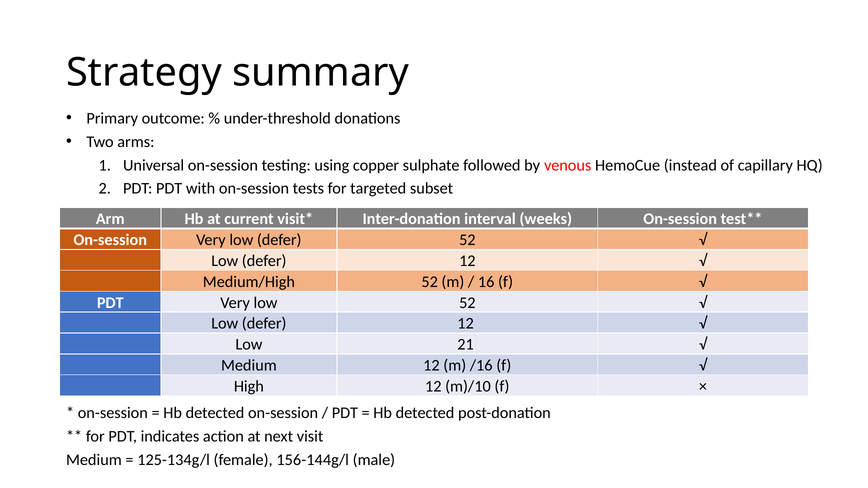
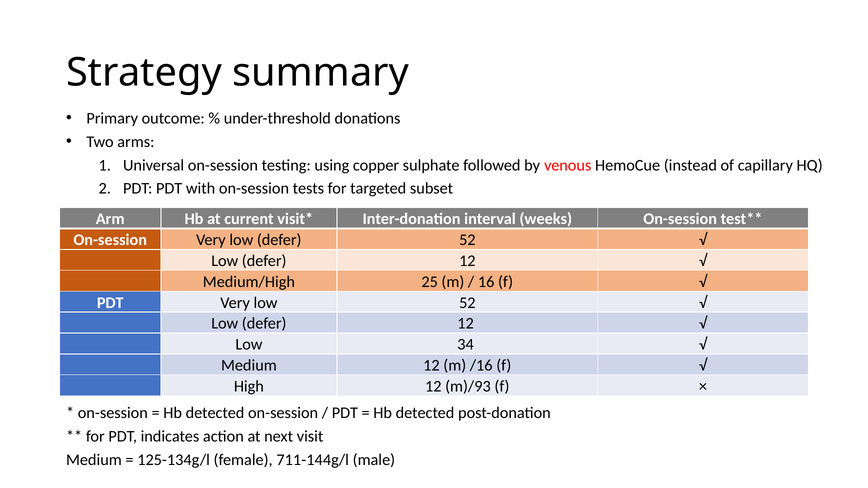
Medium/High 52: 52 -> 25 (430, 282)
21: 21 -> 34 (466, 345)
m)/10: m)/10 -> m)/93 (468, 387)
156-144g/l: 156-144g/l -> 711-144g/l (313, 460)
